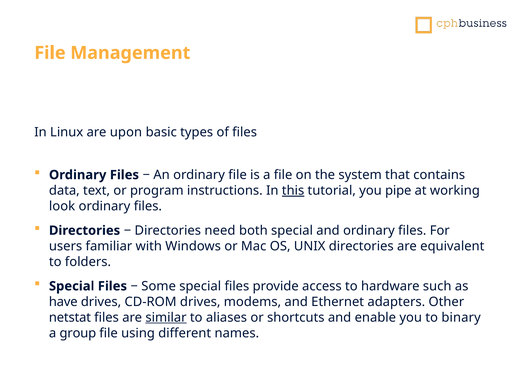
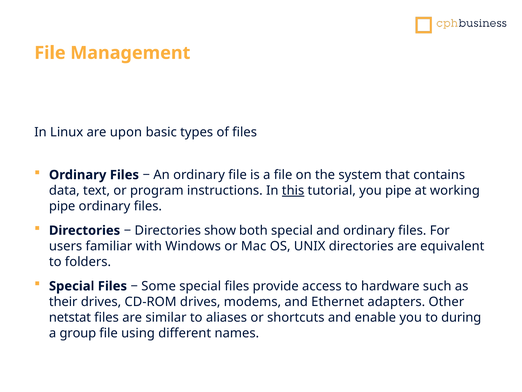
look: look -> pipe (62, 206)
need: need -> show (220, 230)
have: have -> their (63, 301)
similar underline: present -> none (166, 317)
binary: binary -> during (461, 317)
